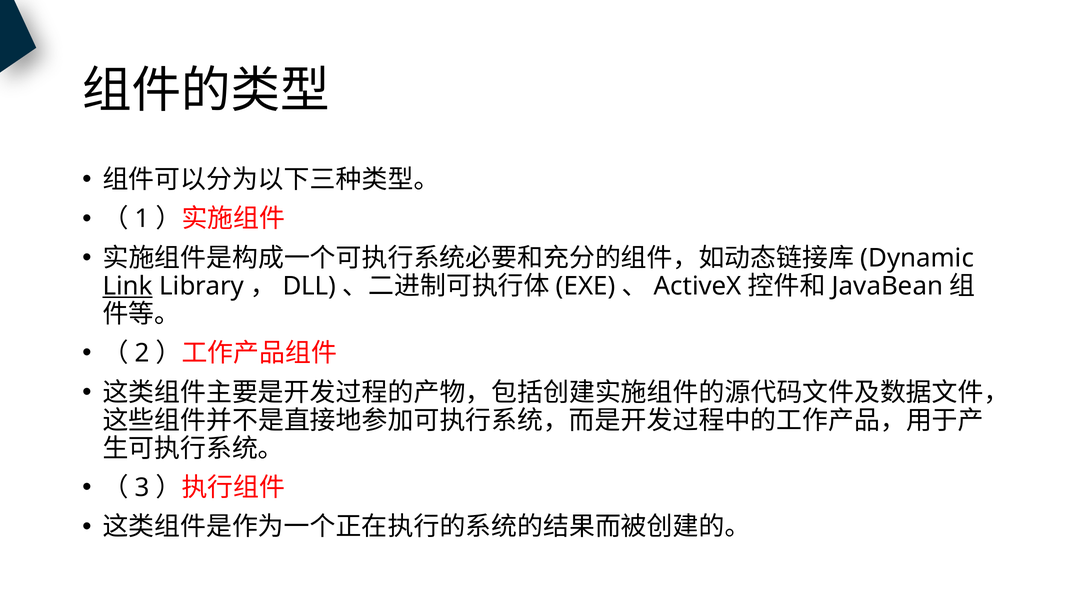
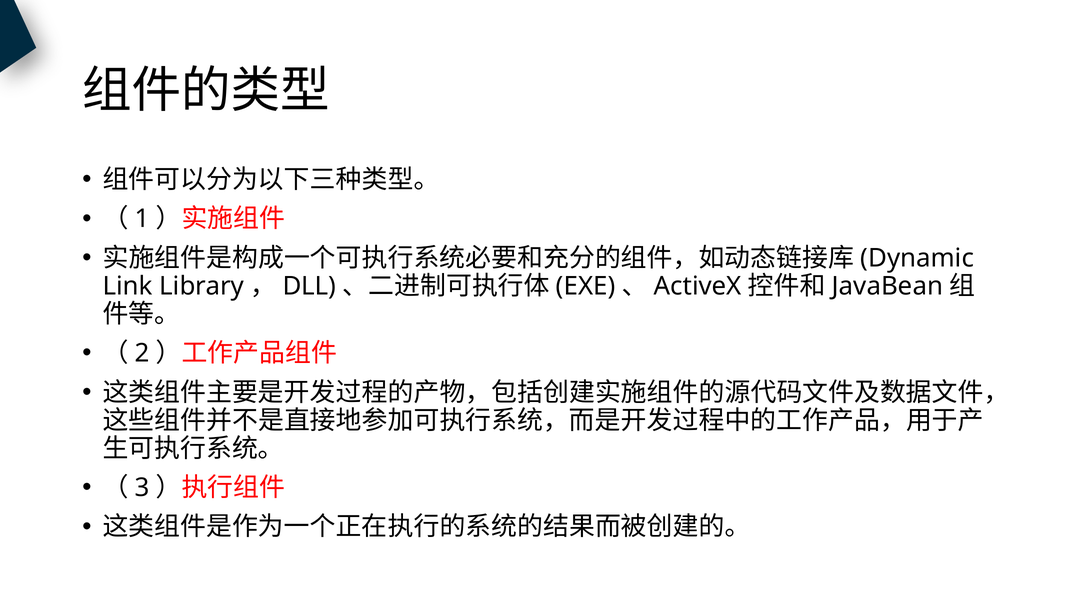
Link underline: present -> none (128, 286)
